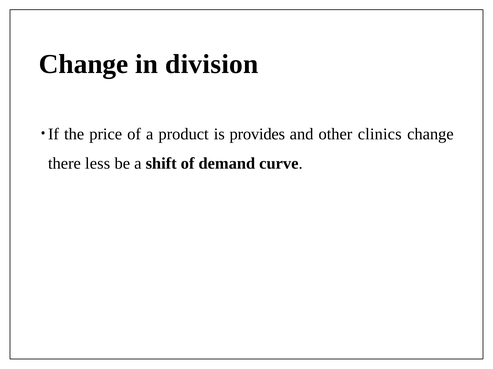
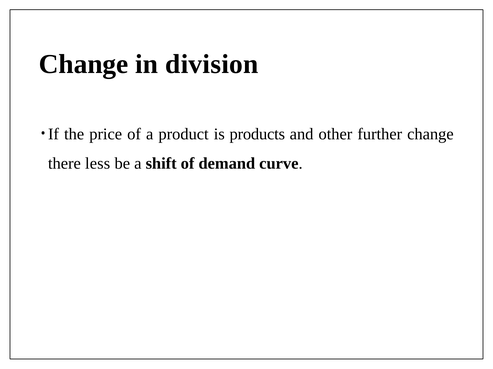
provides: provides -> products (257, 134)
clinics: clinics -> further (380, 134)
